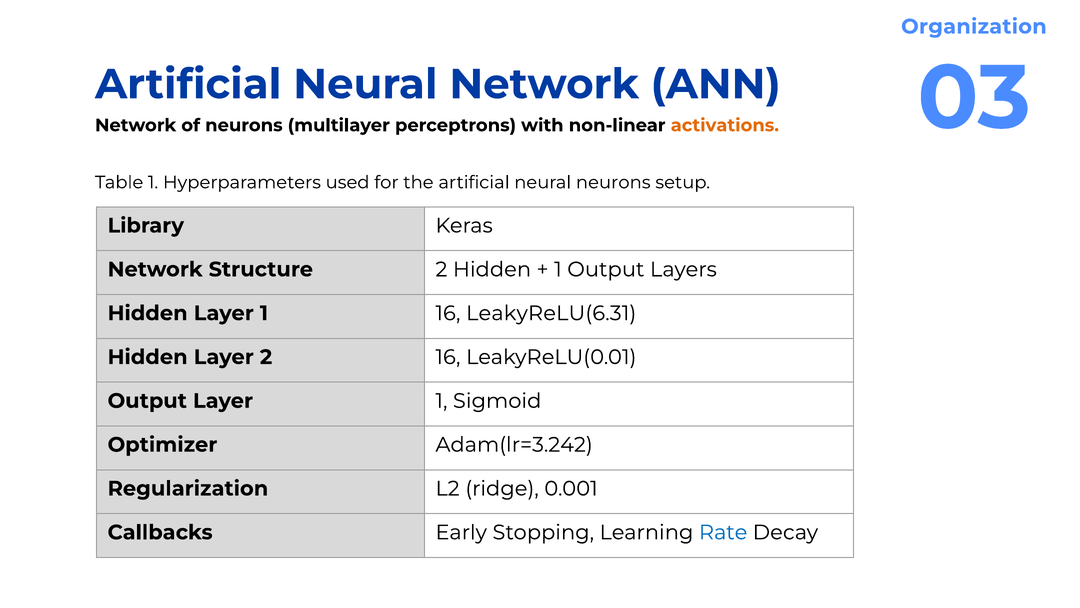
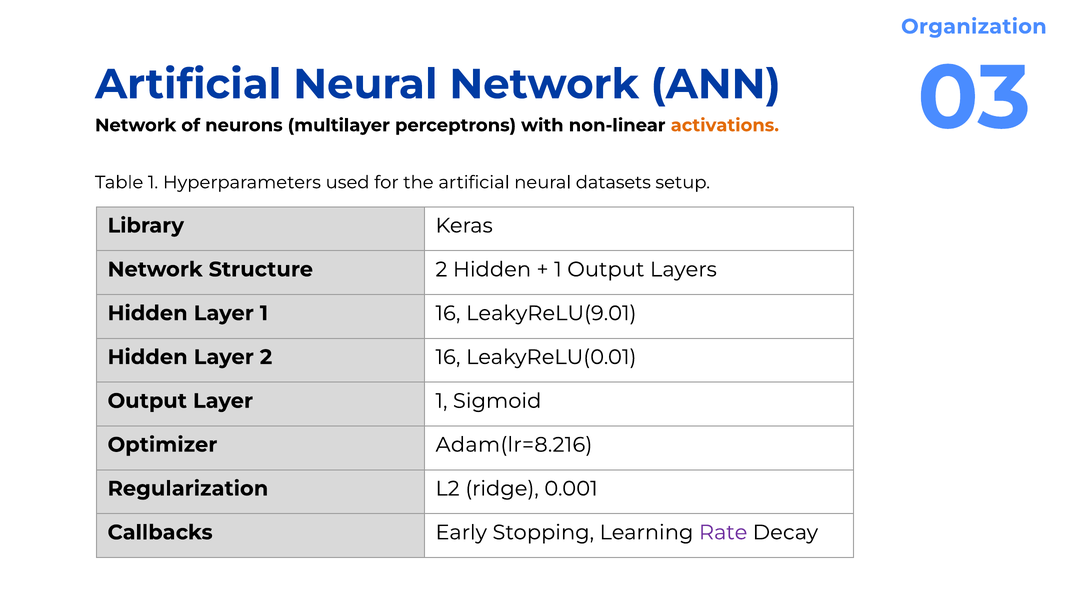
neural neurons: neurons -> datasets (613, 182)
LeakyReLU(6.31: LeakyReLU(6.31 -> LeakyReLU(9.01 (551, 313)
Adam(lr=3.242: Adam(lr=3.242 -> Adam(lr=8.216 (514, 444)
Rate colour: blue -> purple (723, 532)
